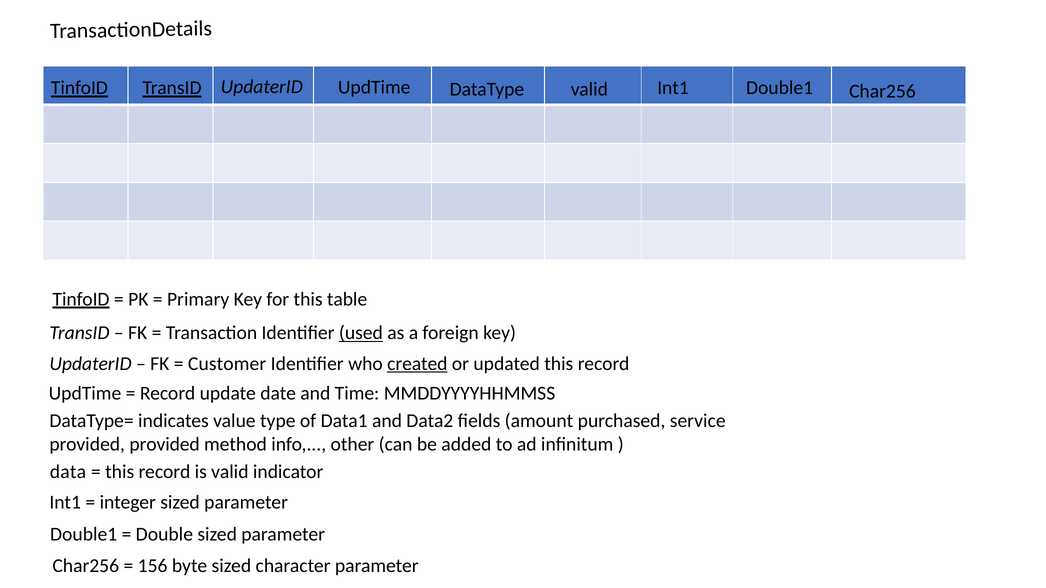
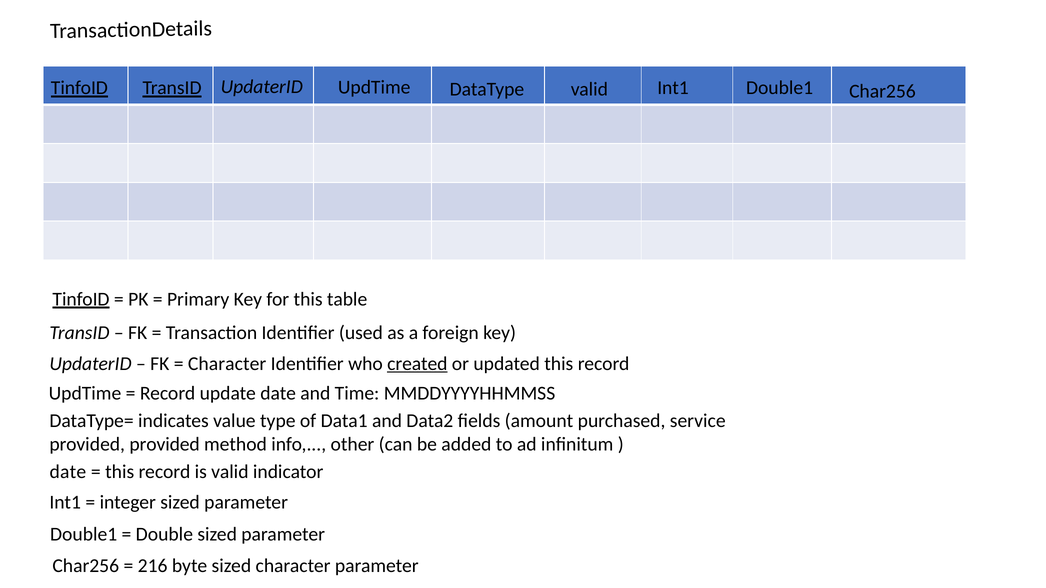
used underline: present -> none (361, 333)
Customer: Customer -> Character (227, 364)
data: data -> date (68, 472)
156: 156 -> 216 (153, 566)
